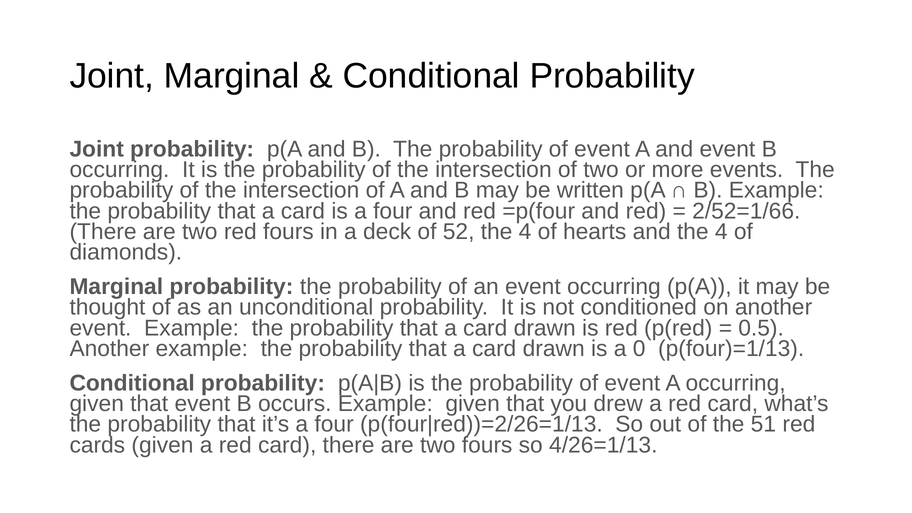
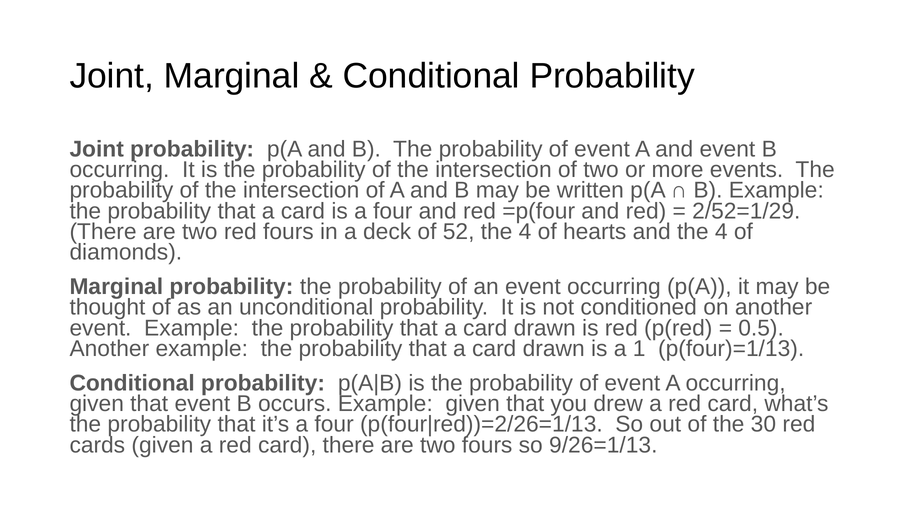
2/52=1/66: 2/52=1/66 -> 2/52=1/29 (746, 211)
0: 0 -> 1 (639, 349)
51: 51 -> 30 (763, 424)
4/26=1/13: 4/26=1/13 -> 9/26=1/13 (603, 445)
